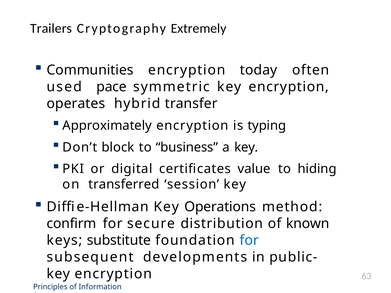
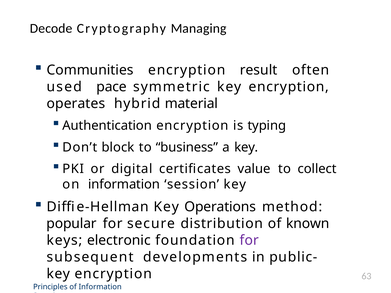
Trailers: Trailers -> Decode (51, 28)
Extremely: Extremely -> Managing (199, 28)
today: today -> result (259, 70)
transfer: transfer -> material (191, 104)
Approximately: Approximately -> Authentication (107, 126)
hiding: hiding -> collect (317, 169)
on transferred: transferred -> information (124, 185)
confirm: confirm -> popular (72, 224)
substitute: substitute -> electronic (119, 240)
for colour: blue -> purple (249, 240)
